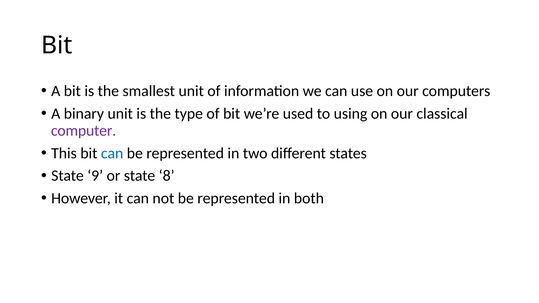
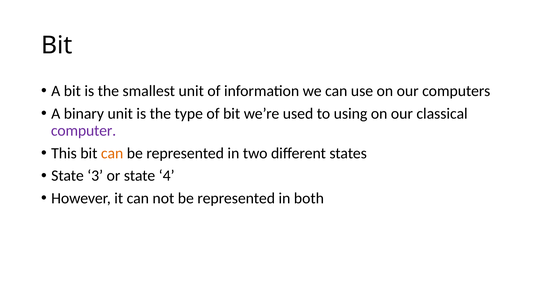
can colour: blue -> orange (112, 153)
9: 9 -> 3 (95, 176)
8: 8 -> 4 (167, 176)
